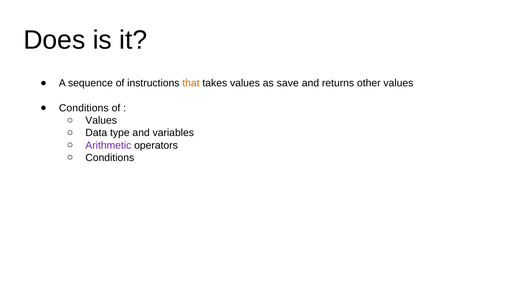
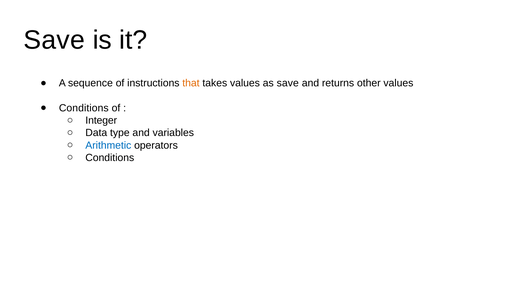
Does: Does -> Save (54, 40)
Values: Values -> Integer (101, 120)
Arithmetic colour: purple -> blue (108, 145)
